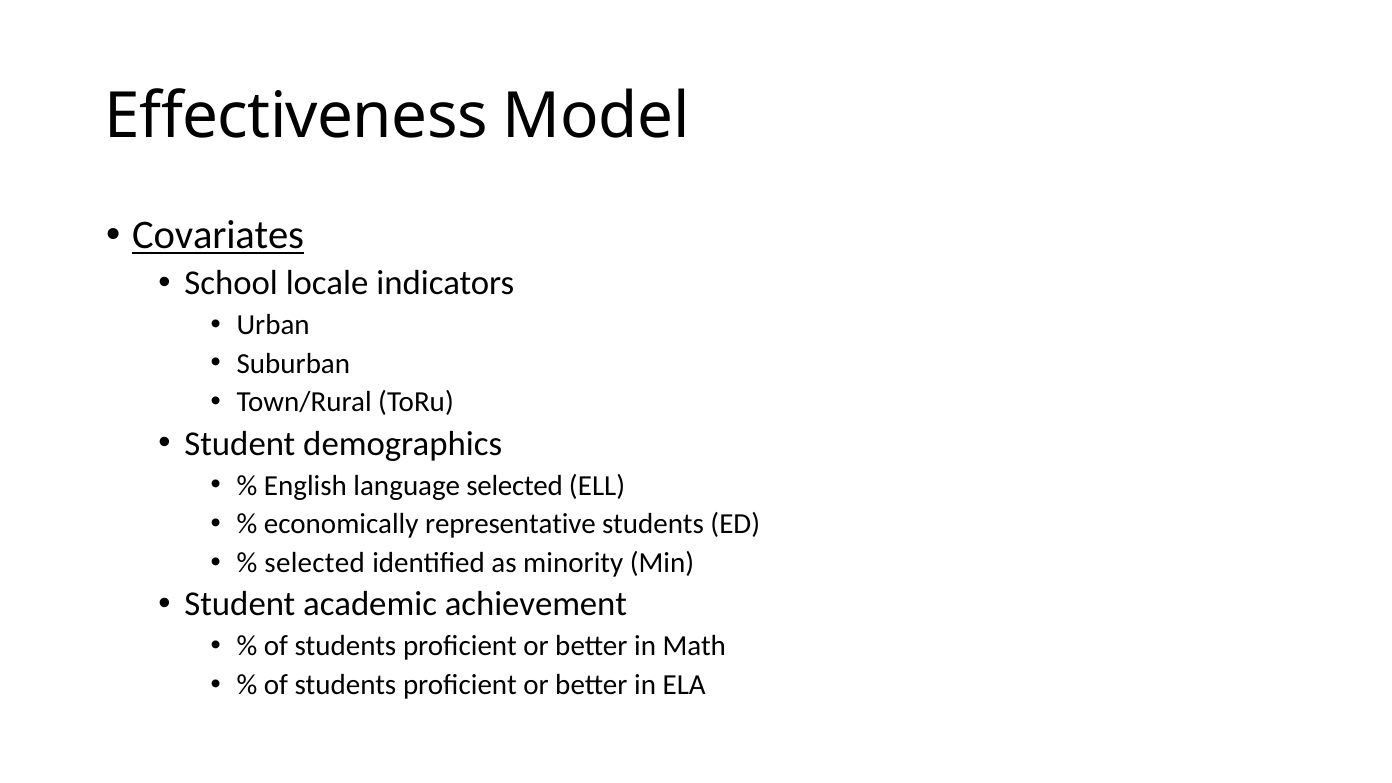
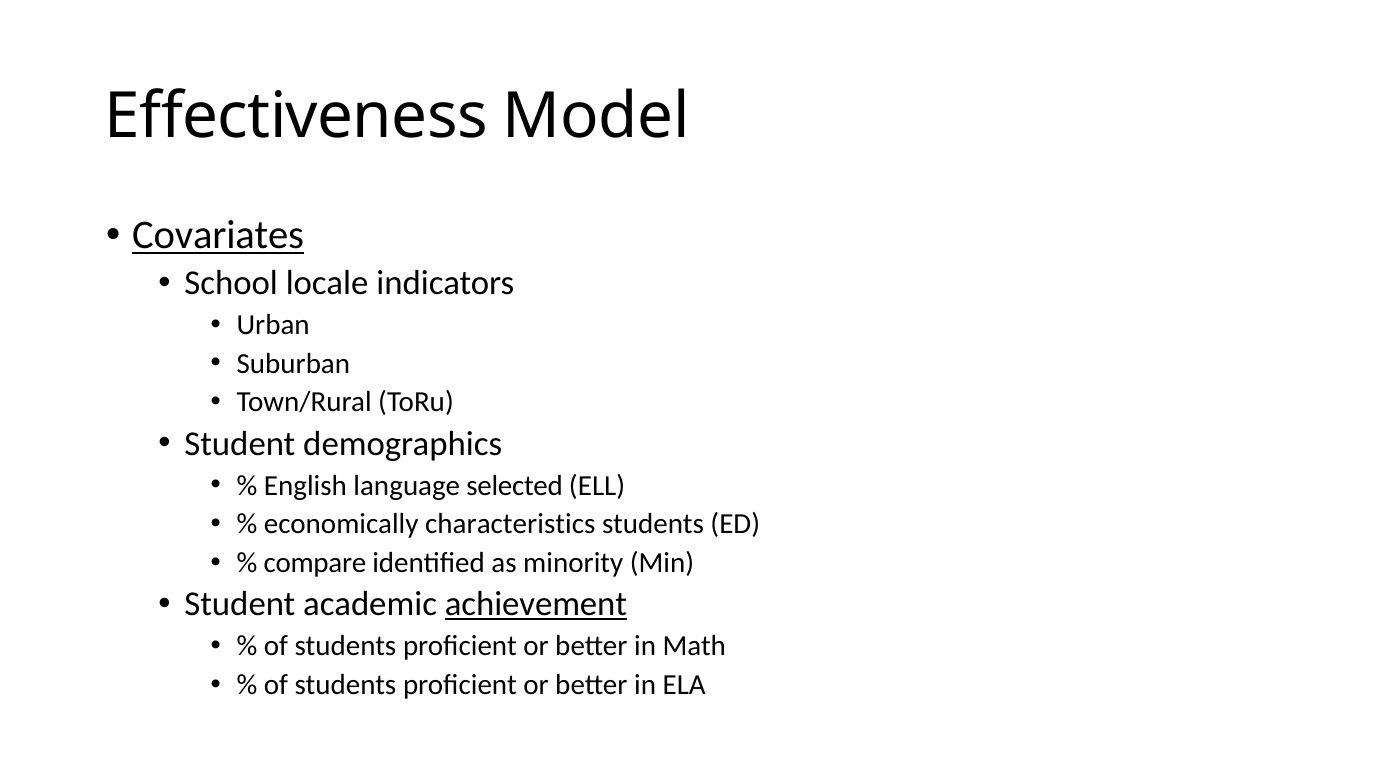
representative: representative -> characteristics (510, 524)
selected: selected -> compare (315, 563)
achievement underline: none -> present (536, 604)
